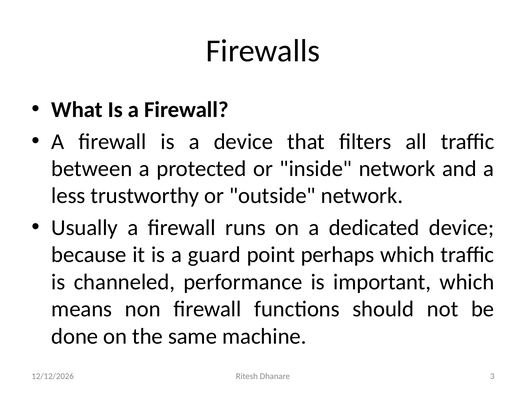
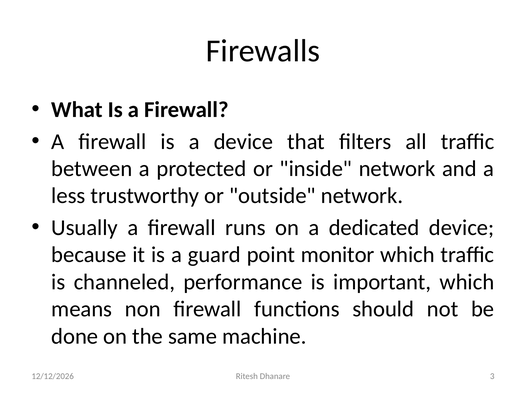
perhaps: perhaps -> monitor (338, 255)
